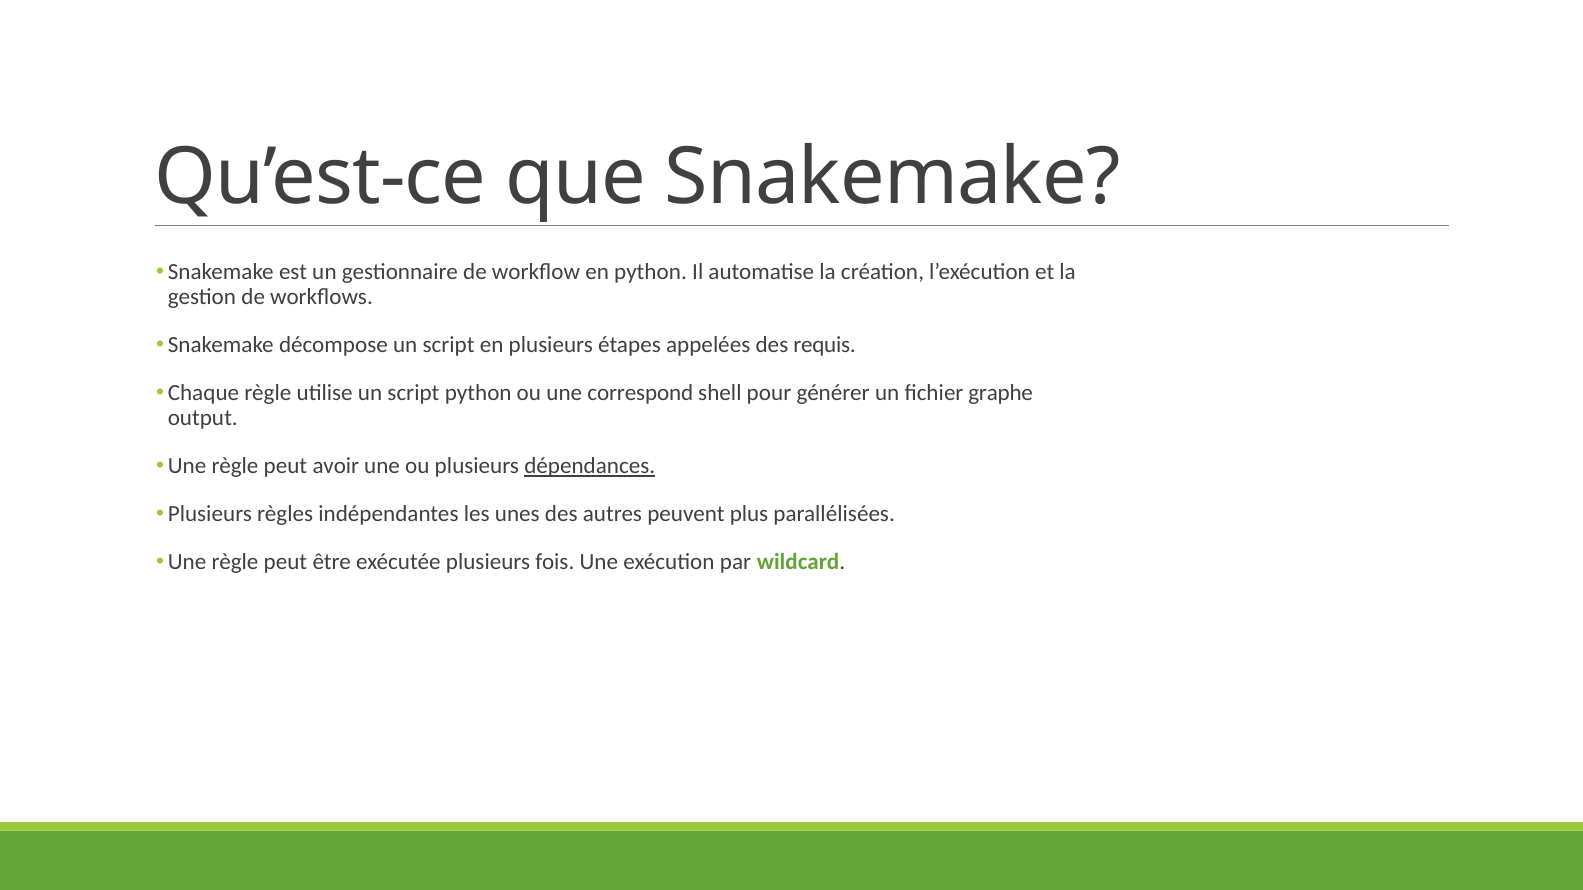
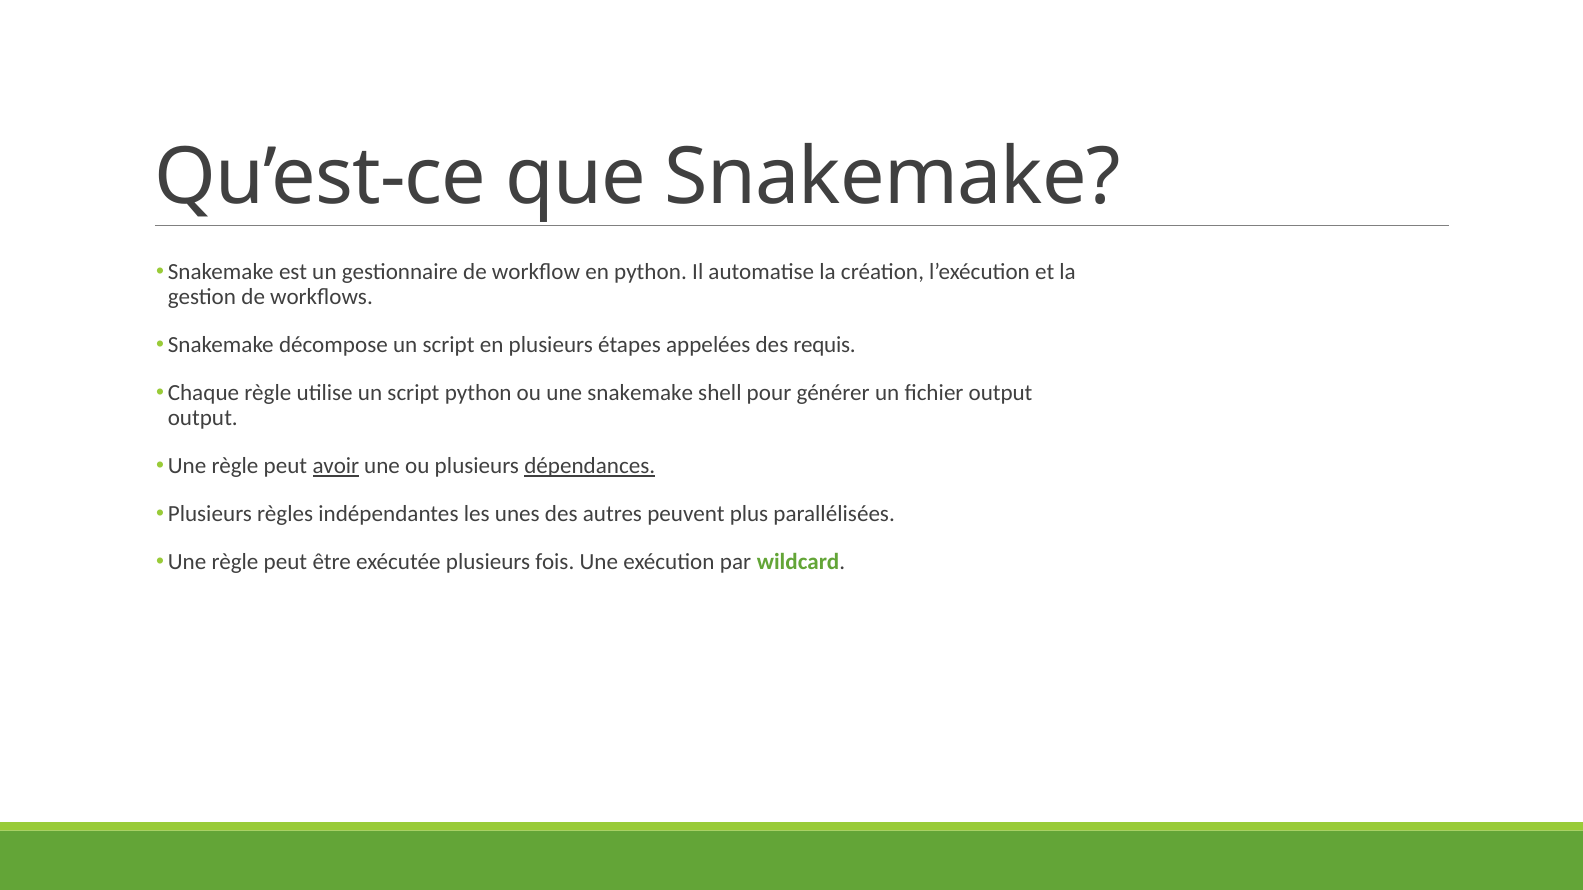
une correspond: correspond -> snakemake (640, 393)
fichier graphe: graphe -> output (1001, 393)
avoir underline: none -> present (336, 466)
